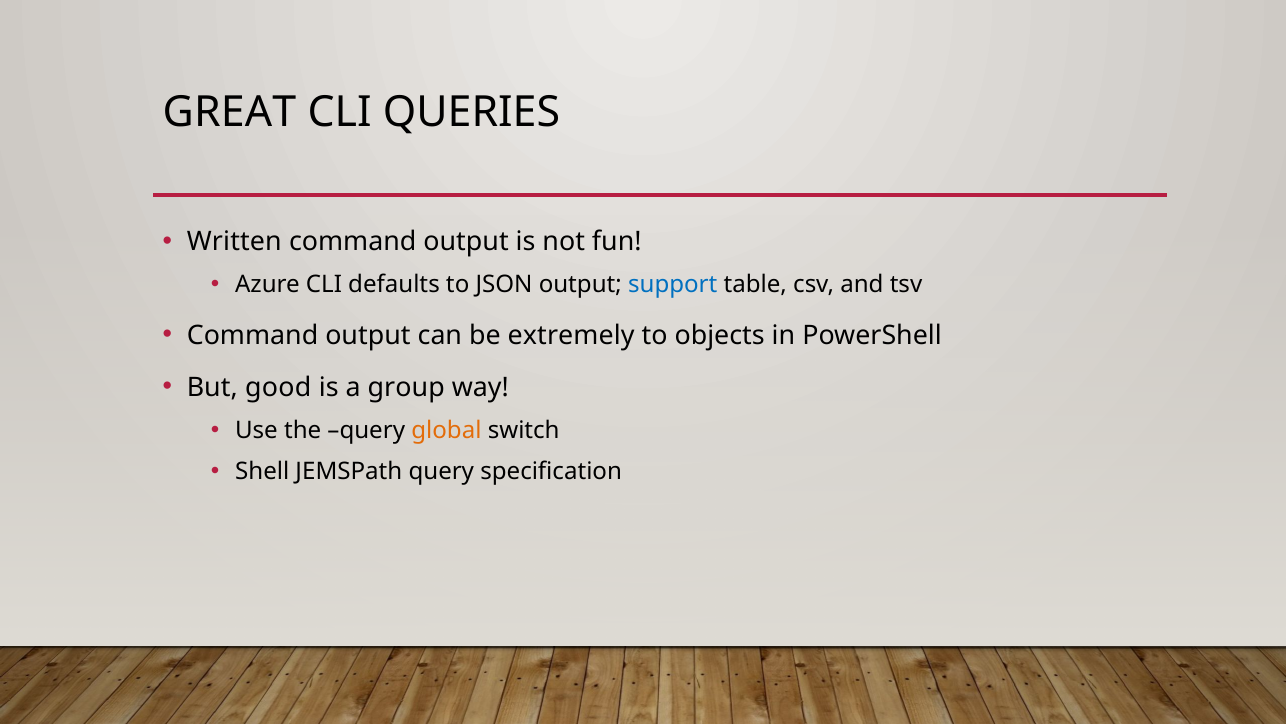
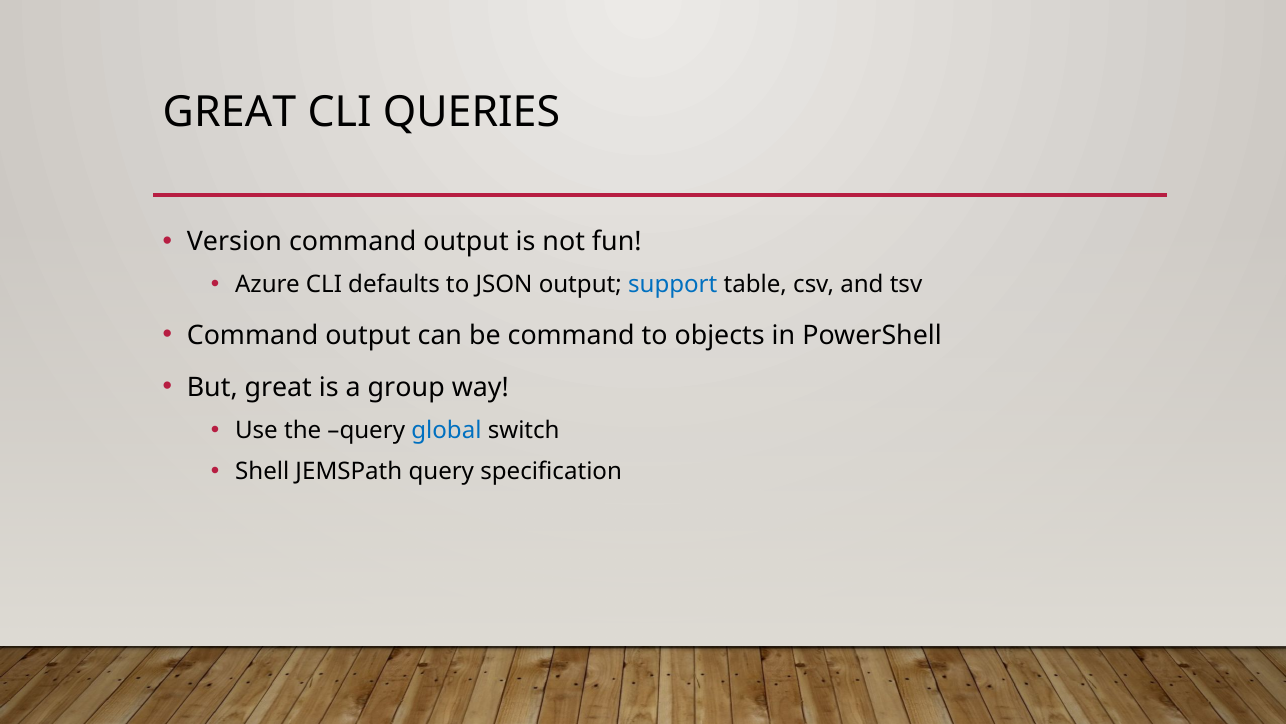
Written: Written -> Version (234, 242)
be extremely: extremely -> command (571, 335)
But good: good -> great (278, 387)
global colour: orange -> blue (446, 430)
